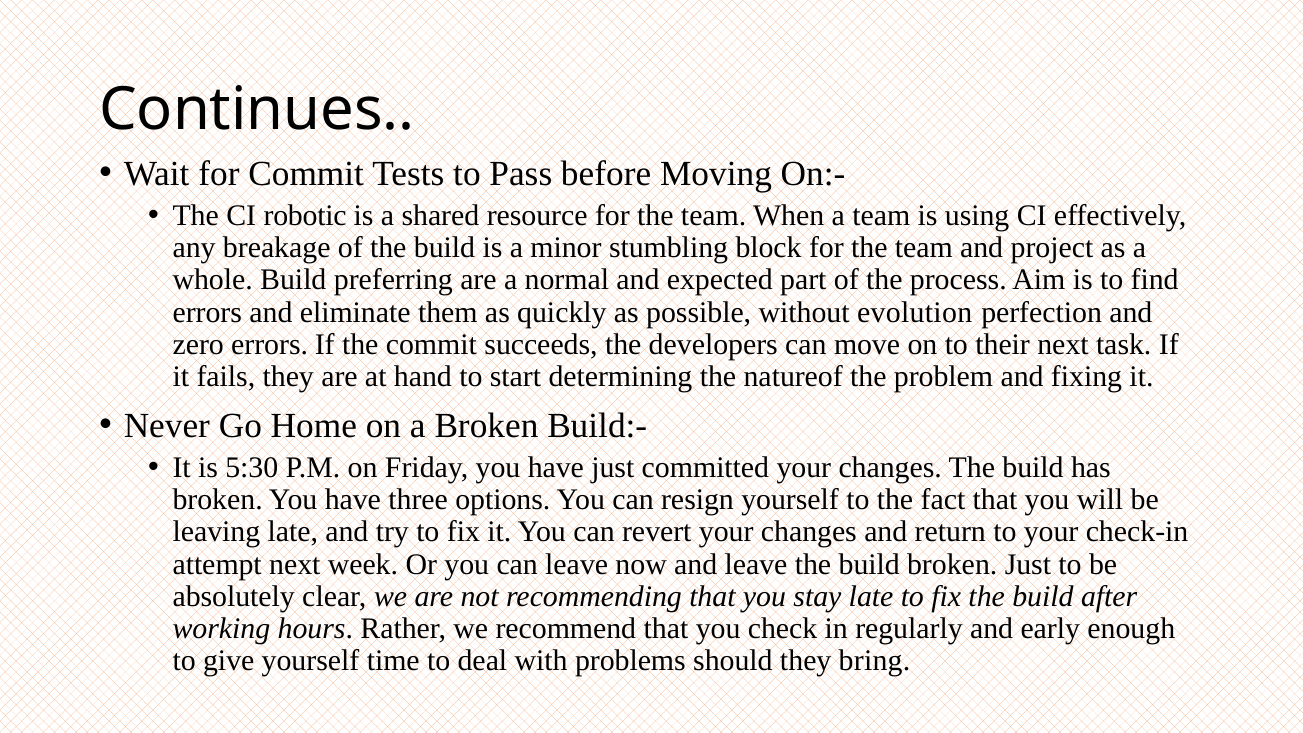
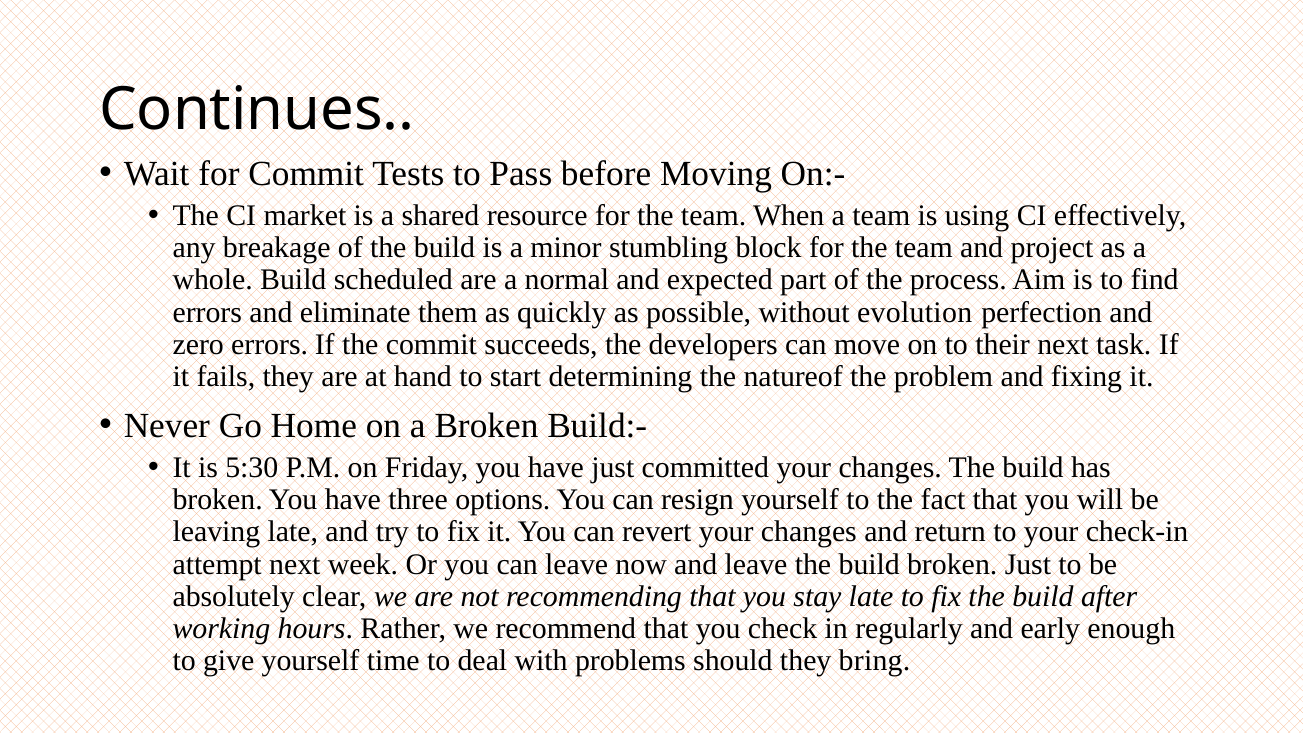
robotic: robotic -> market (305, 216)
preferring: preferring -> scheduled (393, 280)
